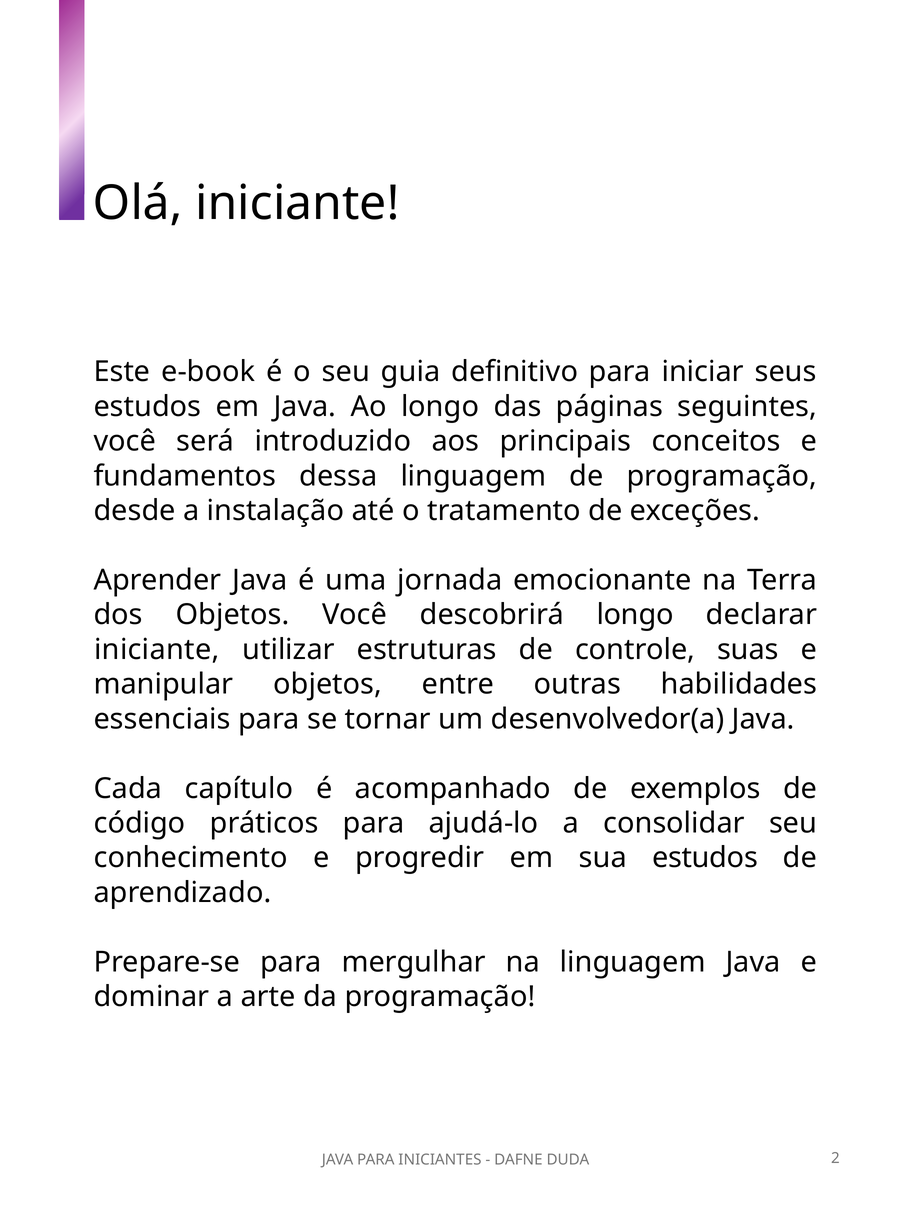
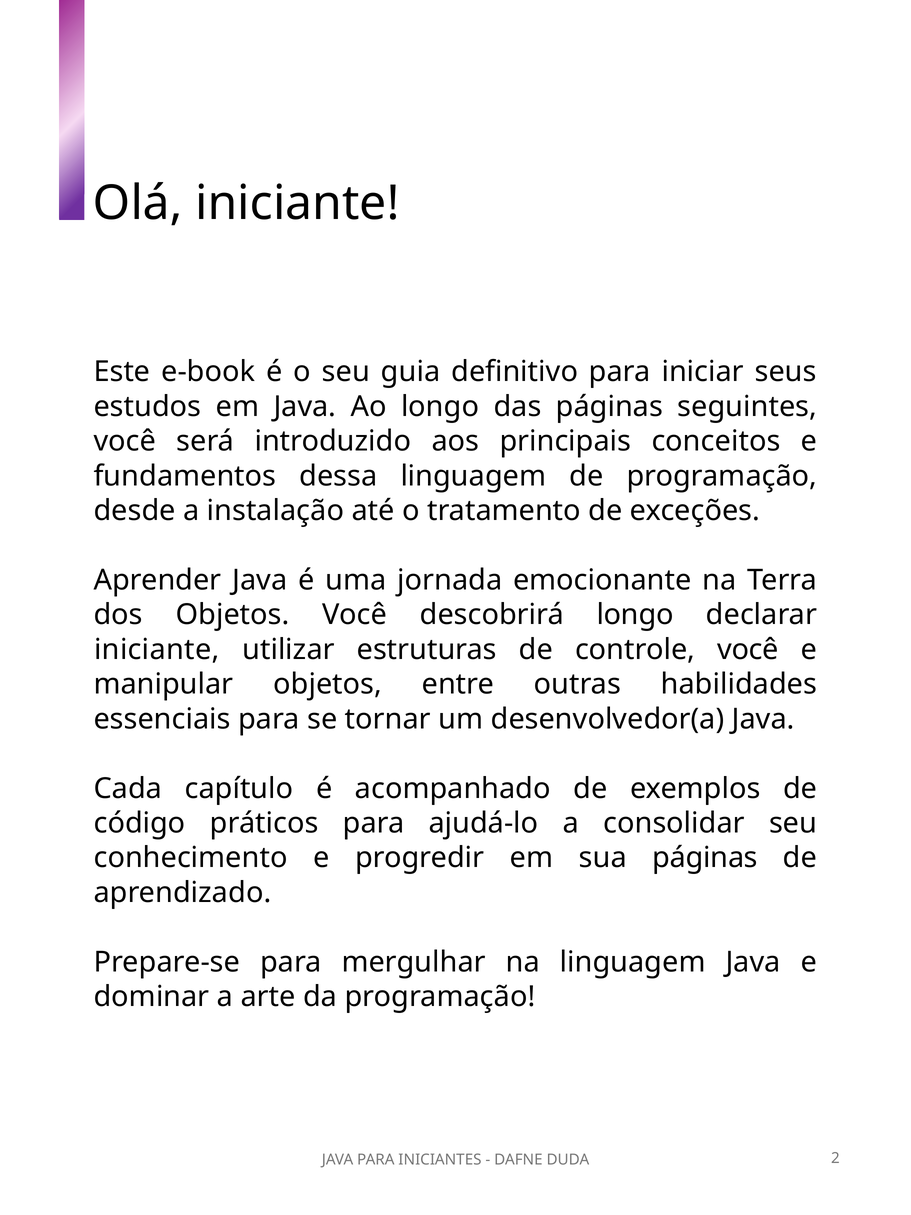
controle suas: suas -> você (748, 649)
sua estudos: estudos -> páginas (705, 858)
